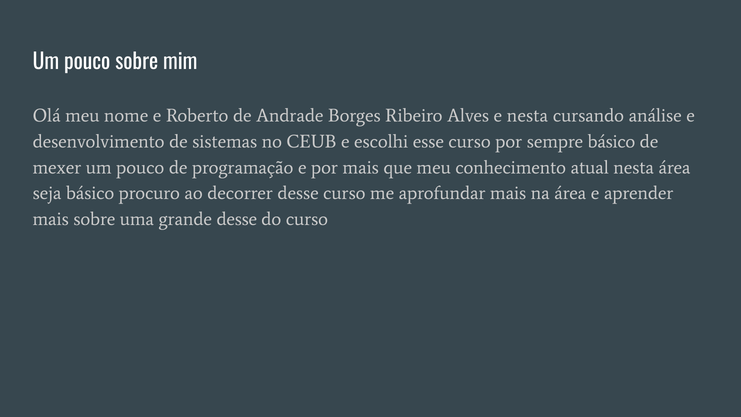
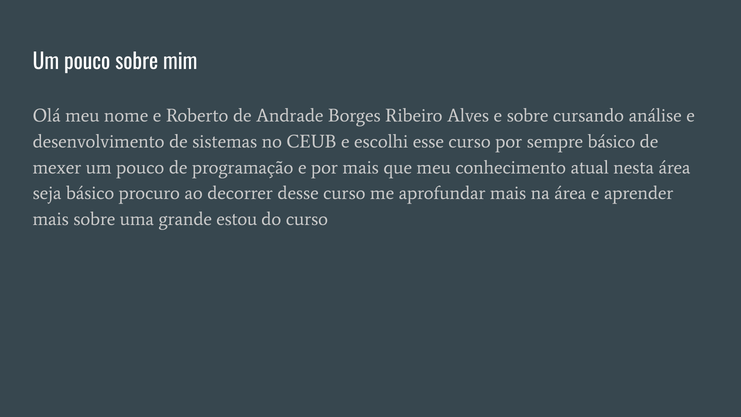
e nesta: nesta -> sobre (528, 116)
grande desse: desse -> estou (237, 219)
